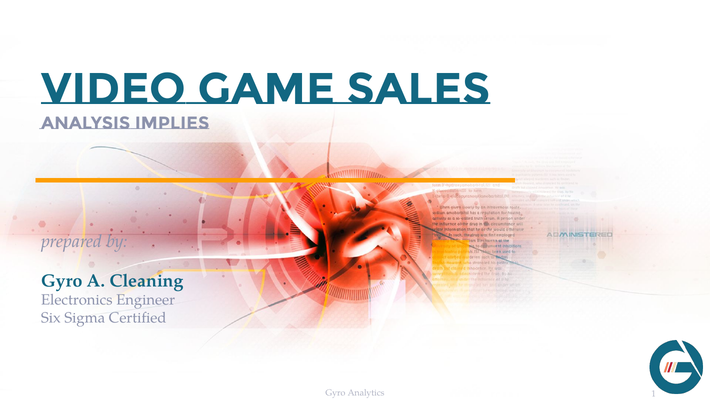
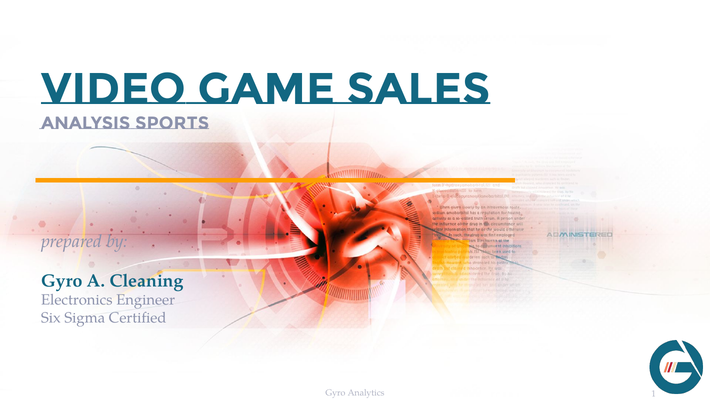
IMPLIES: IMPLIES -> SPORTS (172, 124)
